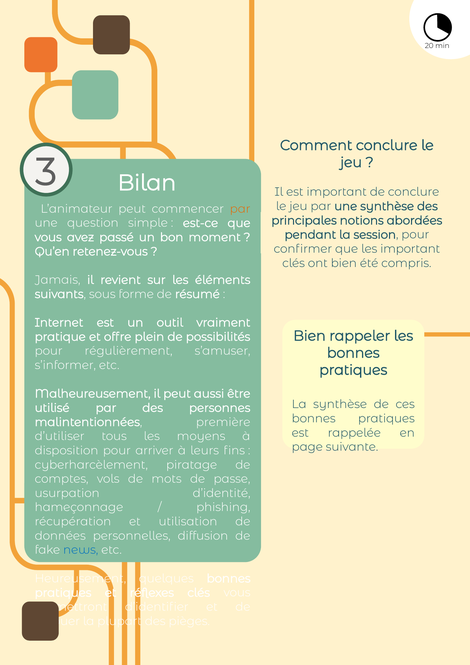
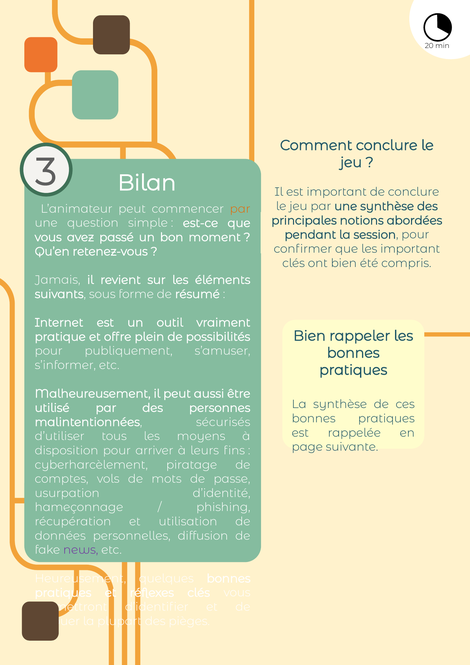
régulièrement: régulièrement -> publiquement (129, 351)
première: première -> sécurisés (223, 422)
news colour: blue -> purple (81, 550)
